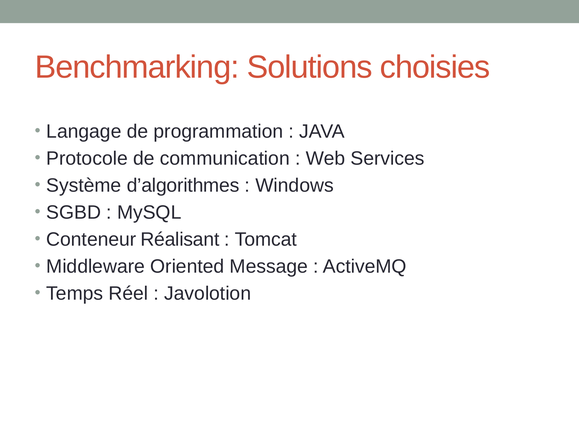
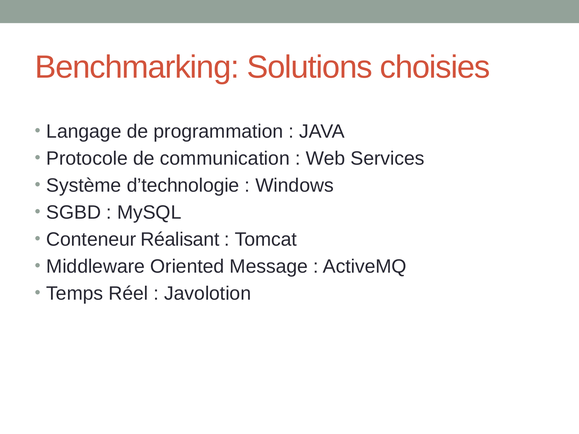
d’algorithmes: d’algorithmes -> d’technologie (183, 186)
